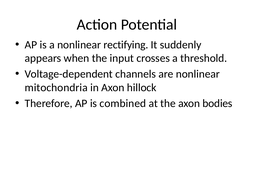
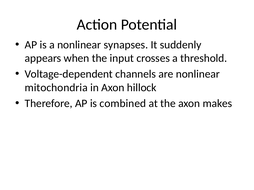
rectifying: rectifying -> synapses (126, 45)
bodies: bodies -> makes (217, 104)
